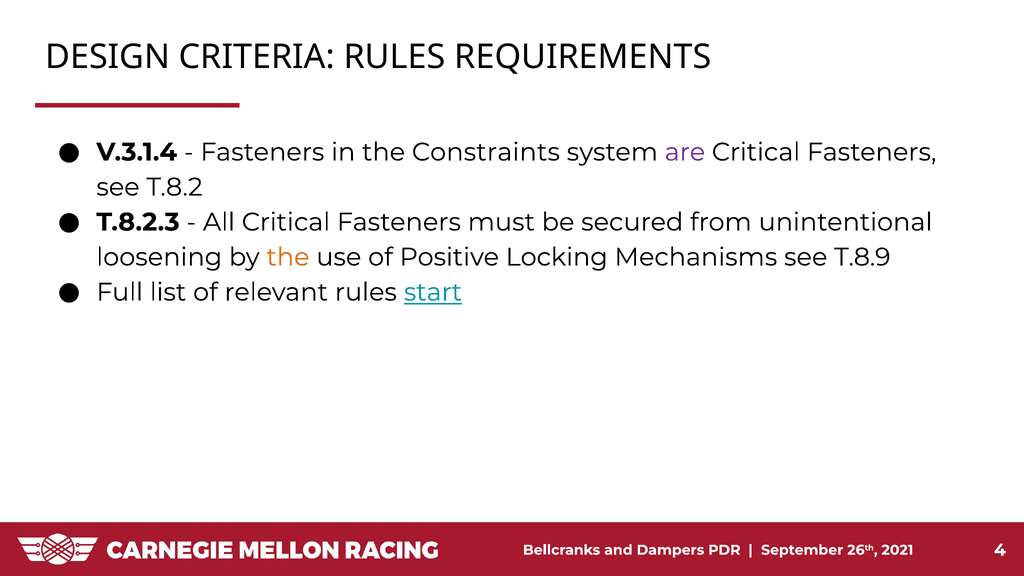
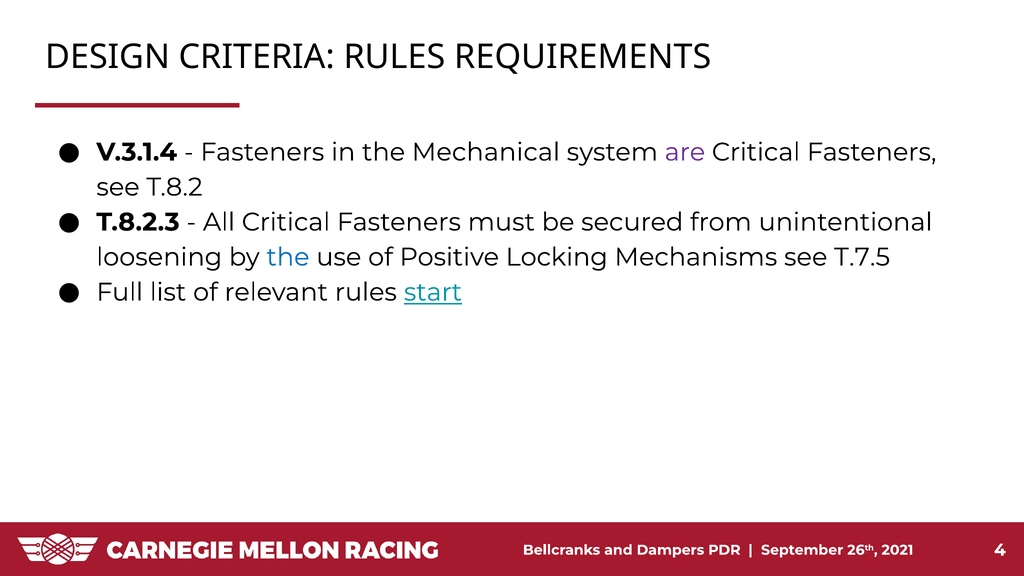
Constraints: Constraints -> Mechanical (486, 152)
the colour: orange -> blue (288, 257)
T.8.9: T.8.9 -> T.7.5 (862, 257)
